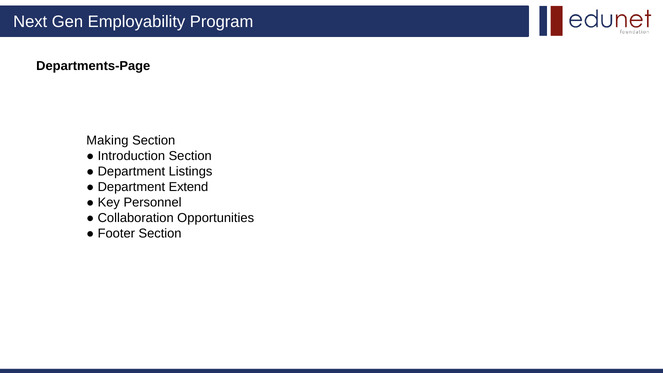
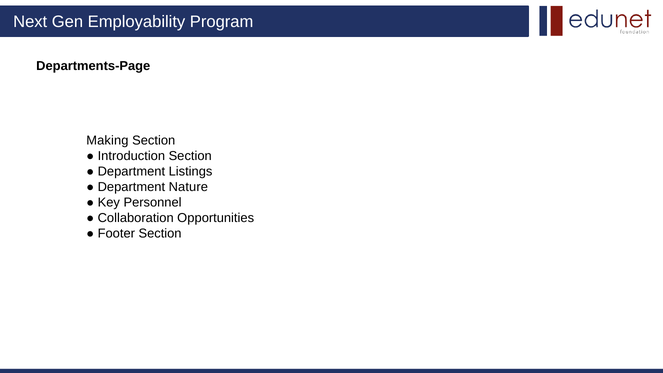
Extend: Extend -> Nature (188, 187)
